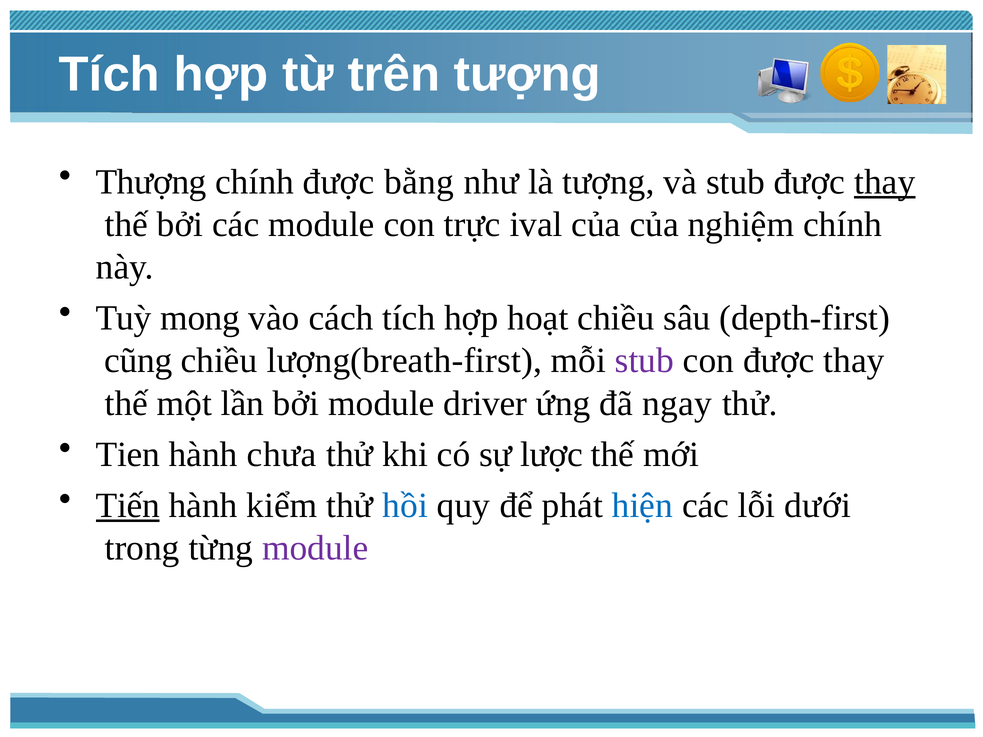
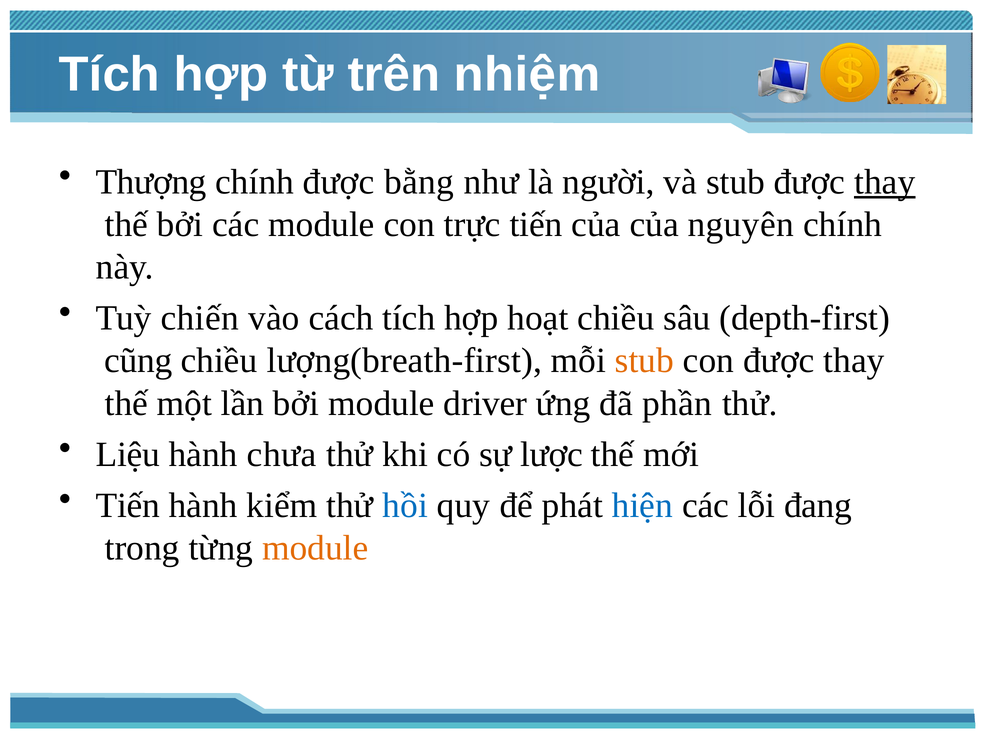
trên tượng: tượng -> nhiệm (527, 74)
là tượng: tượng -> người (608, 182)
trực ival: ival -> tiến (536, 225)
nghiệm: nghiệm -> nguyên (741, 225)
mong: mong -> chiến (200, 318)
stub colour: purple -> orange (644, 361)
ngay: ngay -> phần (677, 403)
Tien: Tien -> Liệu (128, 455)
Tiến underline: present -> none (128, 506)
dưới: dưới -> đang (818, 506)
module colour: purple -> orange (315, 548)
